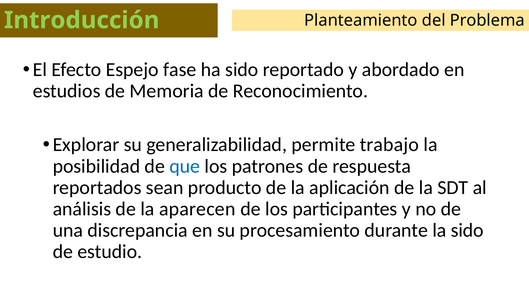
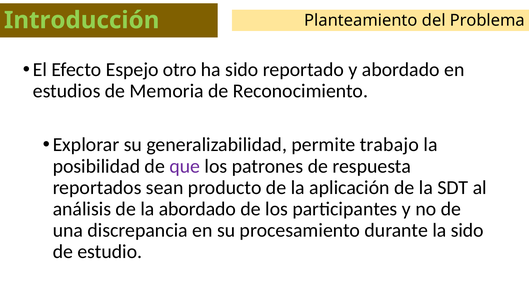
fase: fase -> otro (180, 70)
que colour: blue -> purple (185, 166)
la aparecen: aparecen -> abordado (197, 209)
